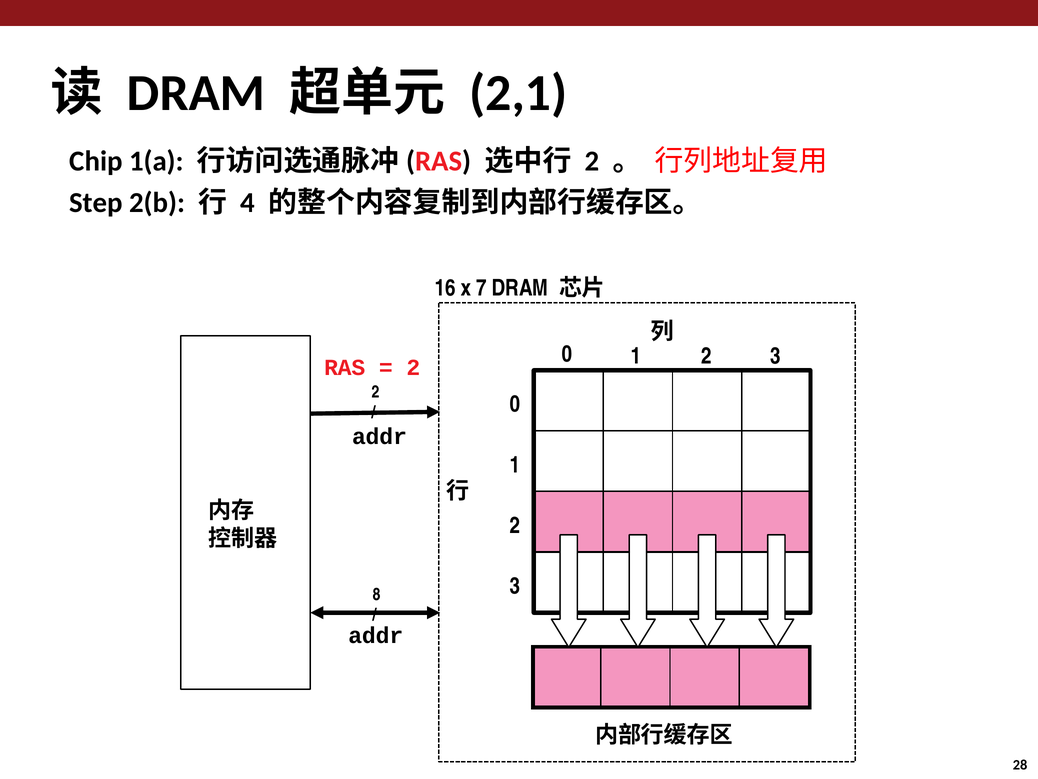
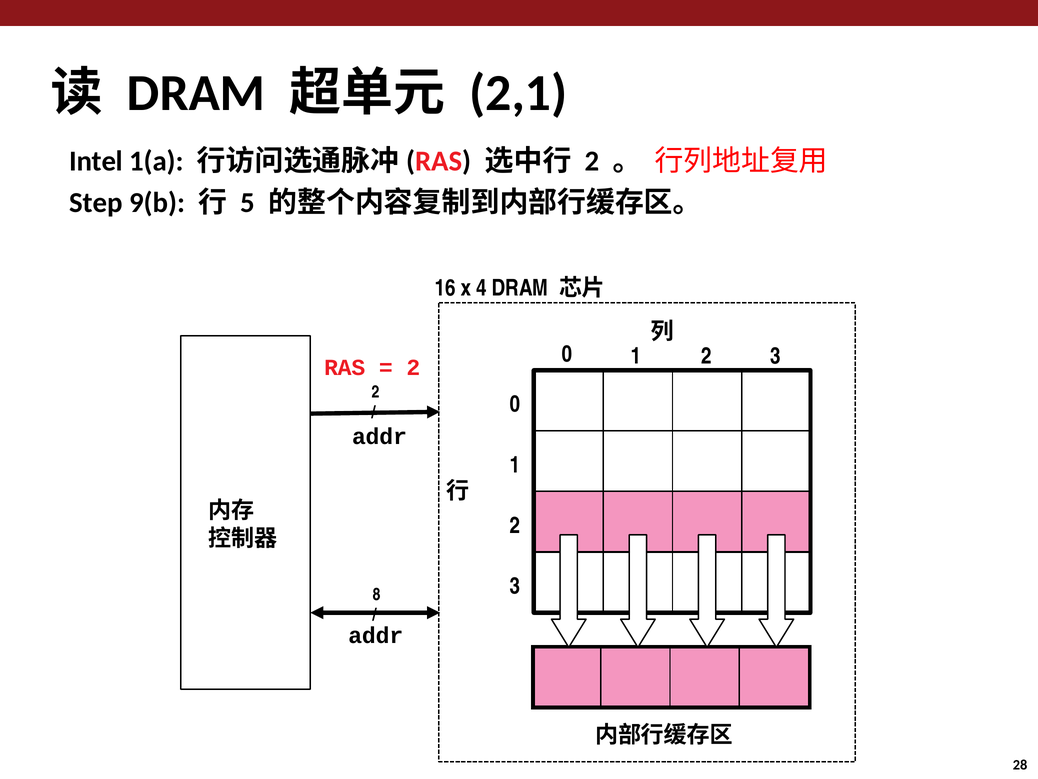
Chip: Chip -> Intel (96, 161)
2(b: 2(b -> 9(b (157, 203)
4: 4 -> 5 (248, 203)
7: 7 -> 4 (482, 288)
